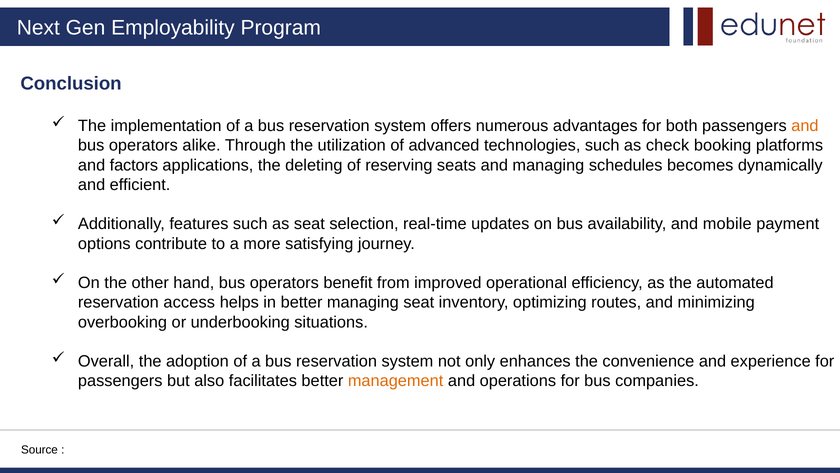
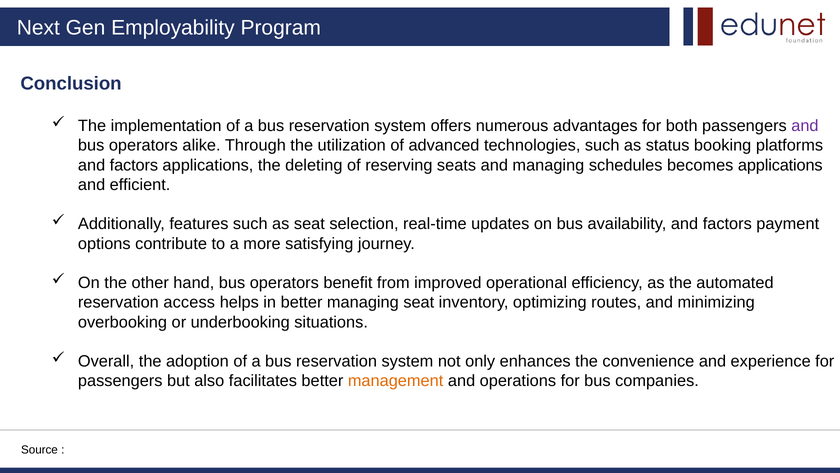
and colour: orange -> purple (805, 126)
check: check -> status (668, 145)
becomes dynamically: dynamically -> applications (780, 165)
availability and mobile: mobile -> factors (727, 224)
